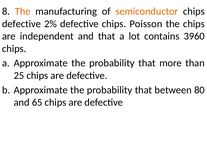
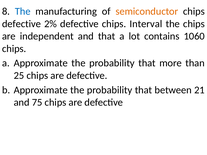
The colour: orange -> blue (23, 11)
Poisson: Poisson -> Interval (146, 24)
3960: 3960 -> 1060 (194, 36)
80: 80 -> 21 (199, 90)
65: 65 -> 75 (37, 102)
